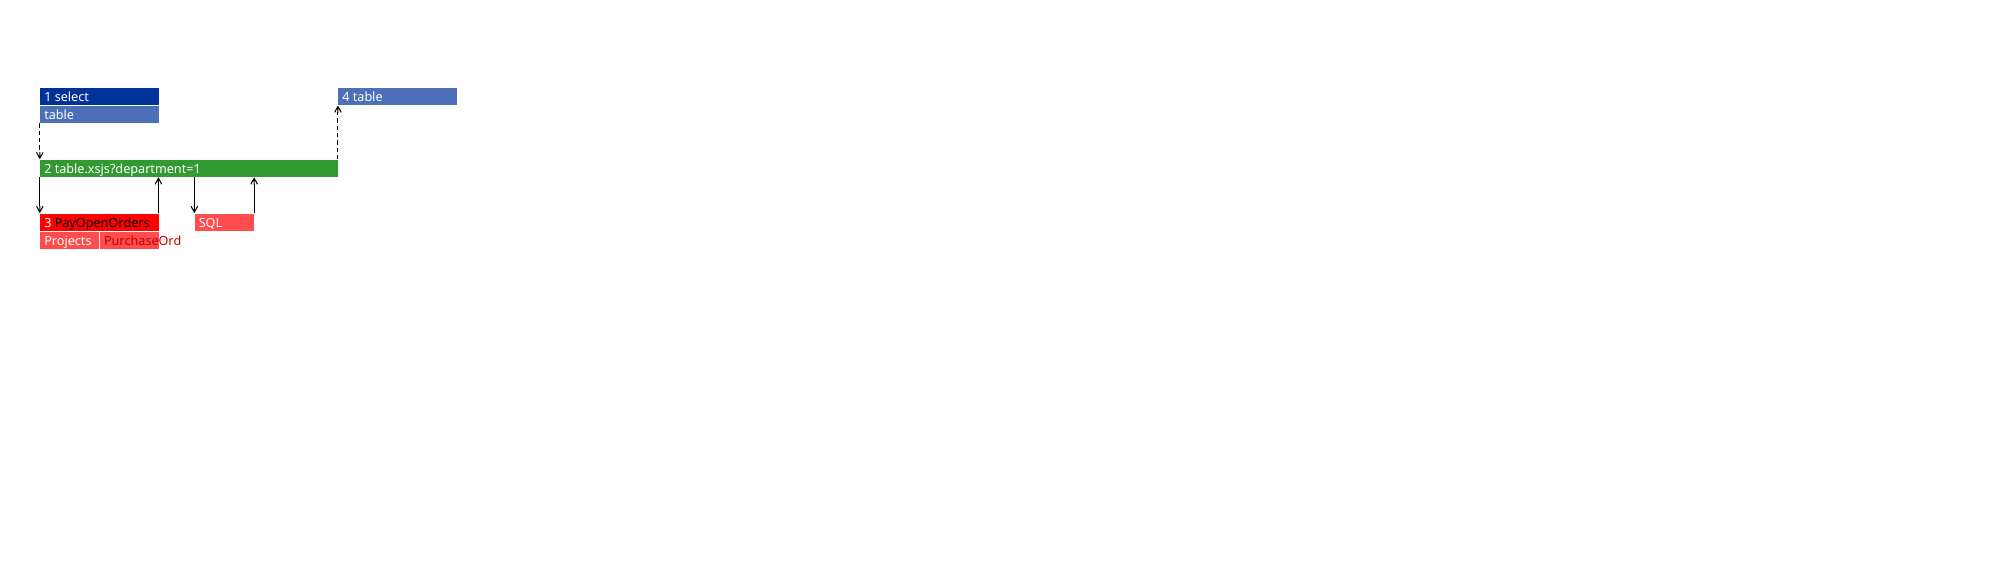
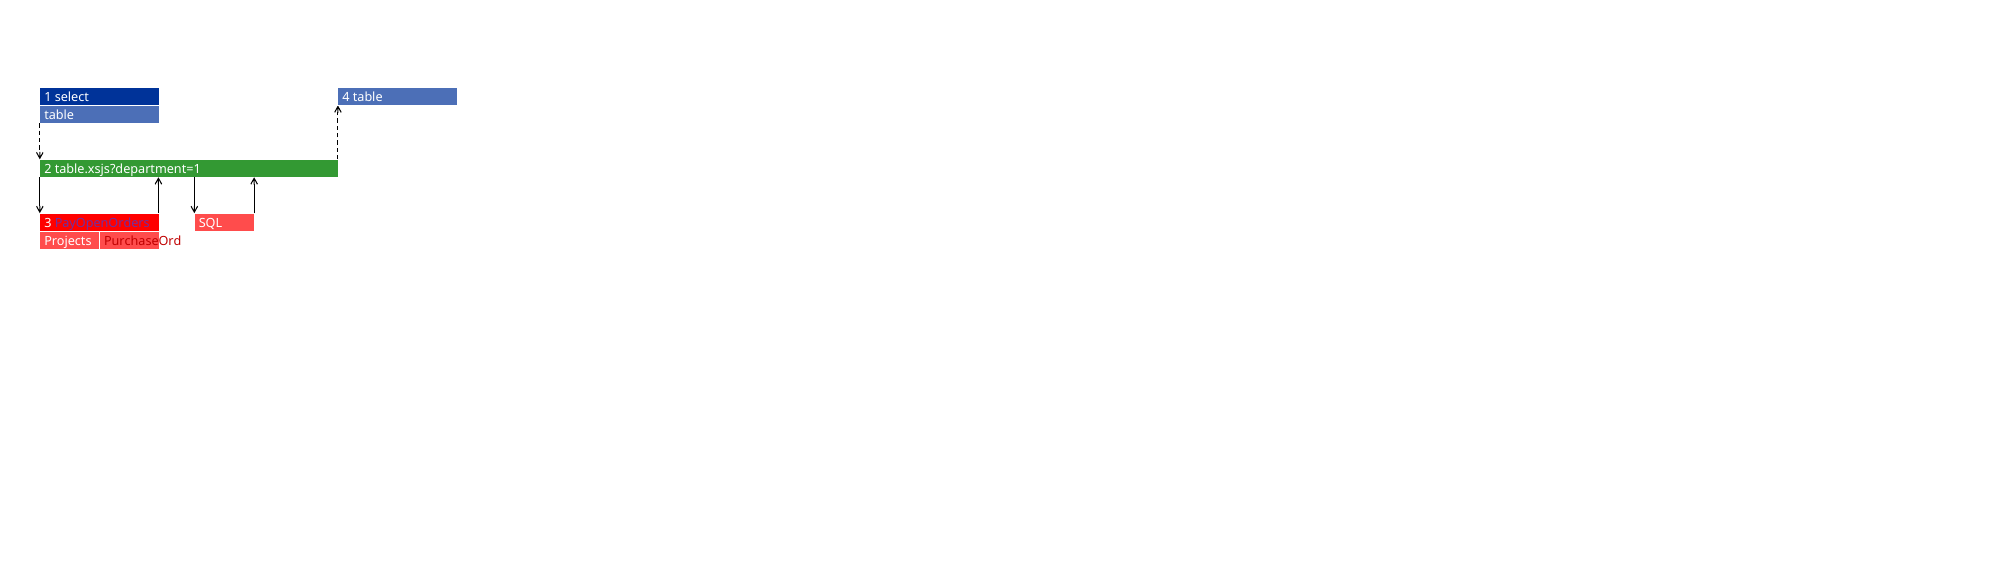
PayOpenOrders colour: black -> purple (102, 223)
